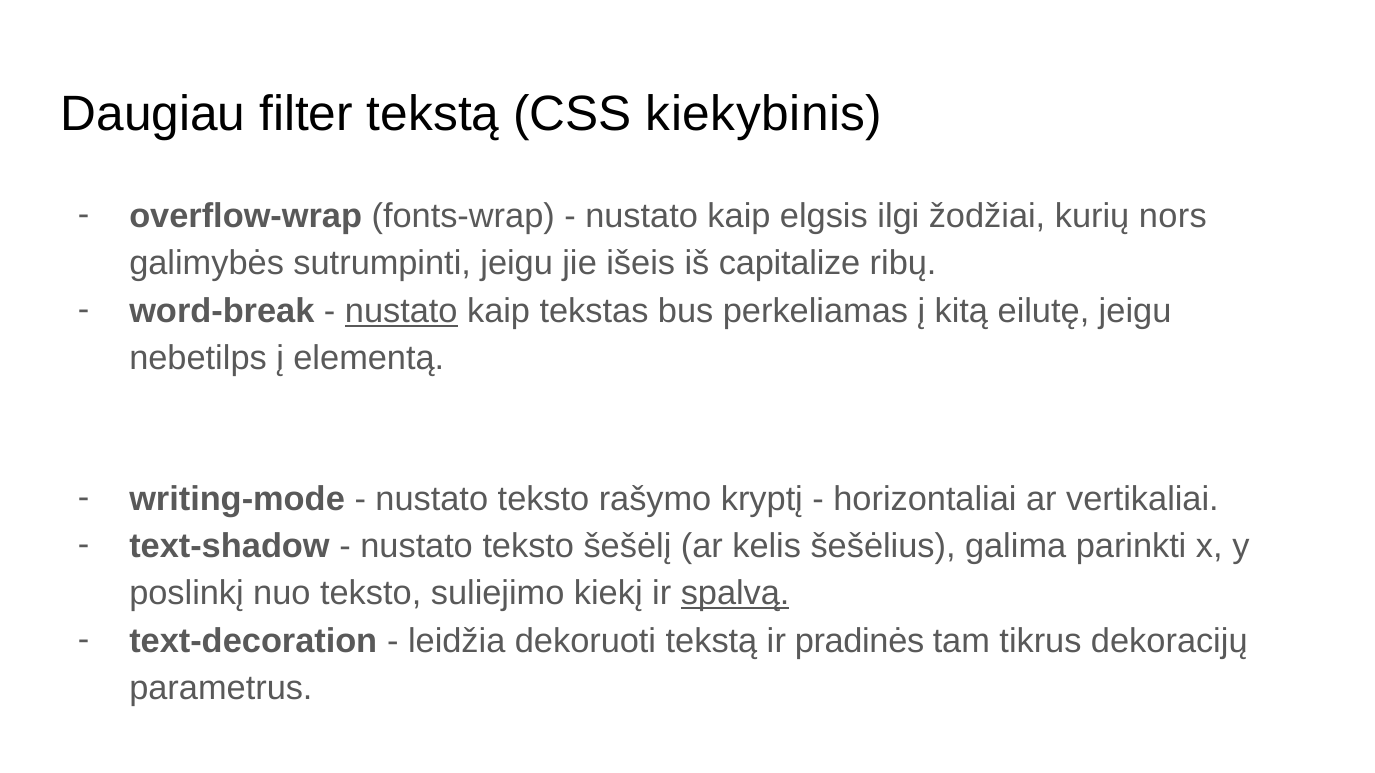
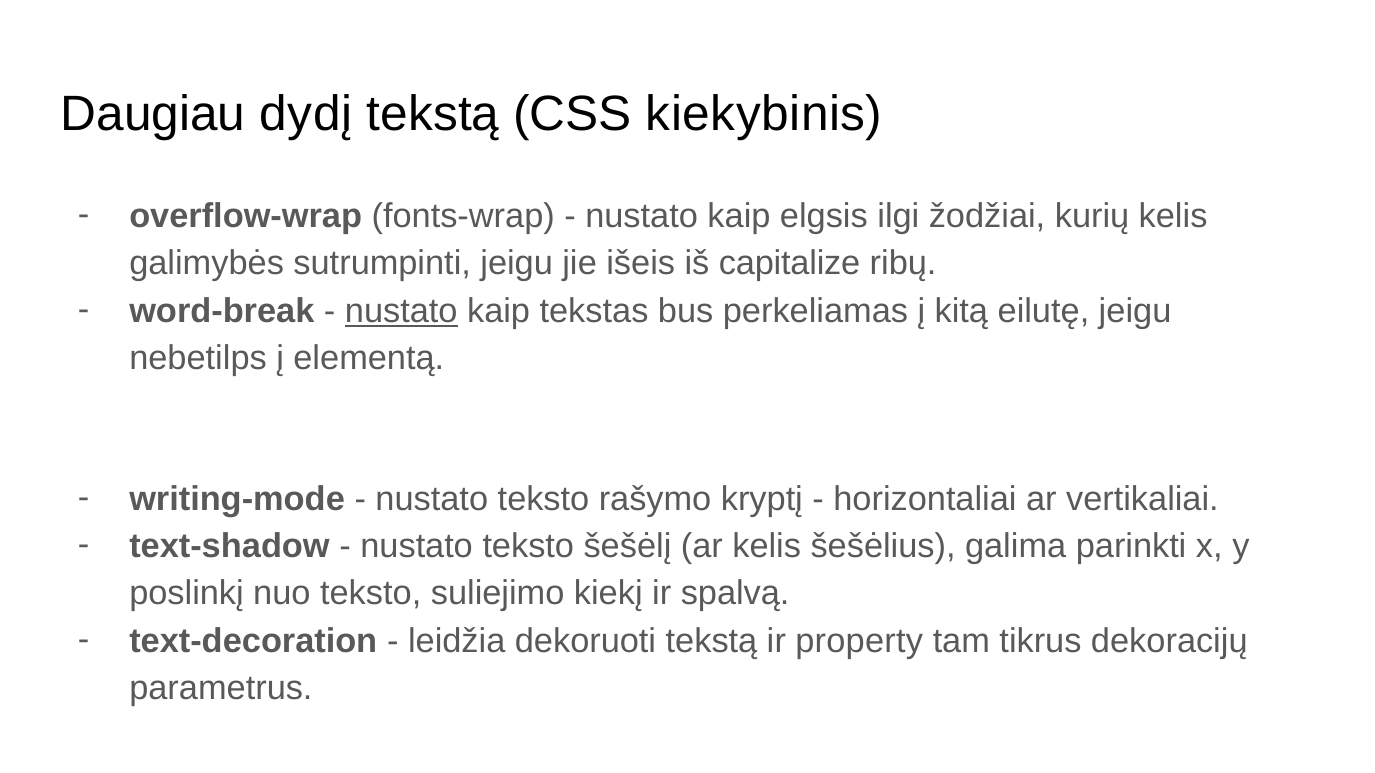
filter: filter -> dydį (306, 114)
kurių nors: nors -> kelis (1173, 216)
spalvą underline: present -> none (735, 594)
pradinės: pradinės -> property (859, 641)
